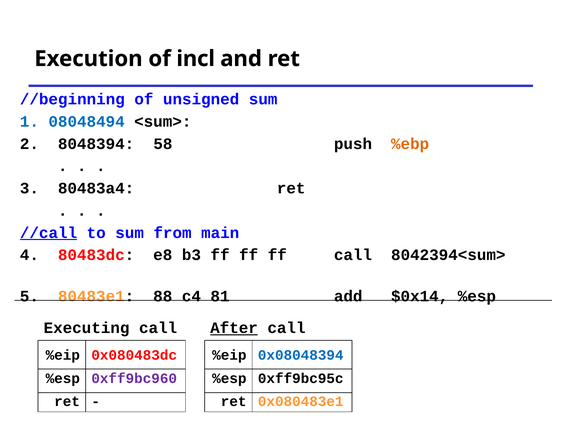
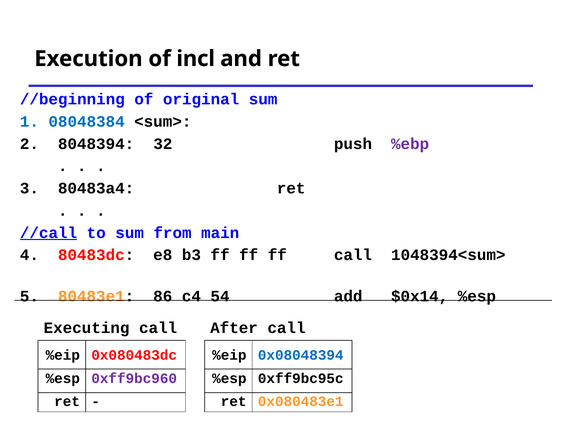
unsigned: unsigned -> original (201, 99)
08048494: 08048494 -> 08048384 (87, 121)
58: 58 -> 32 (163, 144)
%ebp colour: orange -> purple (410, 144)
8042394<sum>: 8042394<sum> -> 1048394<sum> (448, 255)
88: 88 -> 86 (163, 296)
81: 81 -> 54 (220, 296)
After underline: present -> none (234, 327)
